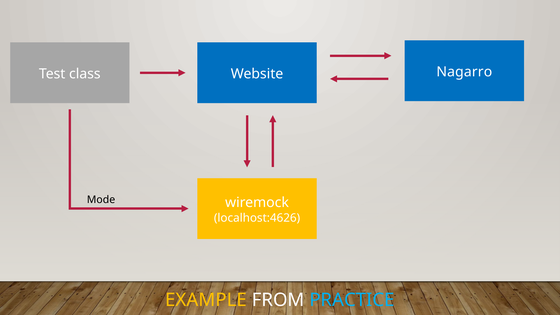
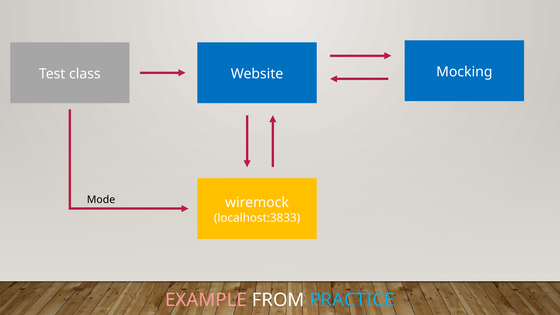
Nagarro: Nagarro -> Mocking (464, 72)
localhost:4626: localhost:4626 -> localhost:3833 (257, 218)
EXAMPLE colour: yellow -> pink (206, 300)
